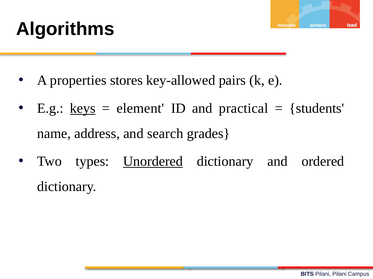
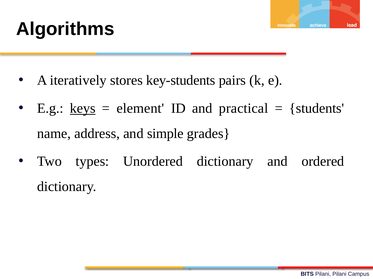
properties: properties -> iteratively (78, 81)
key-allowed: key-allowed -> key-students (181, 81)
search: search -> simple (165, 134)
Unordered underline: present -> none (153, 162)
